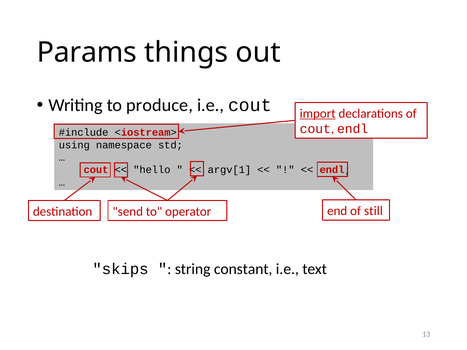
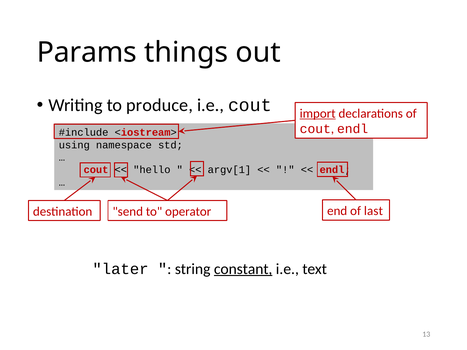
still: still -> last (373, 211)
skips: skips -> later (121, 269)
constant underline: none -> present (243, 269)
